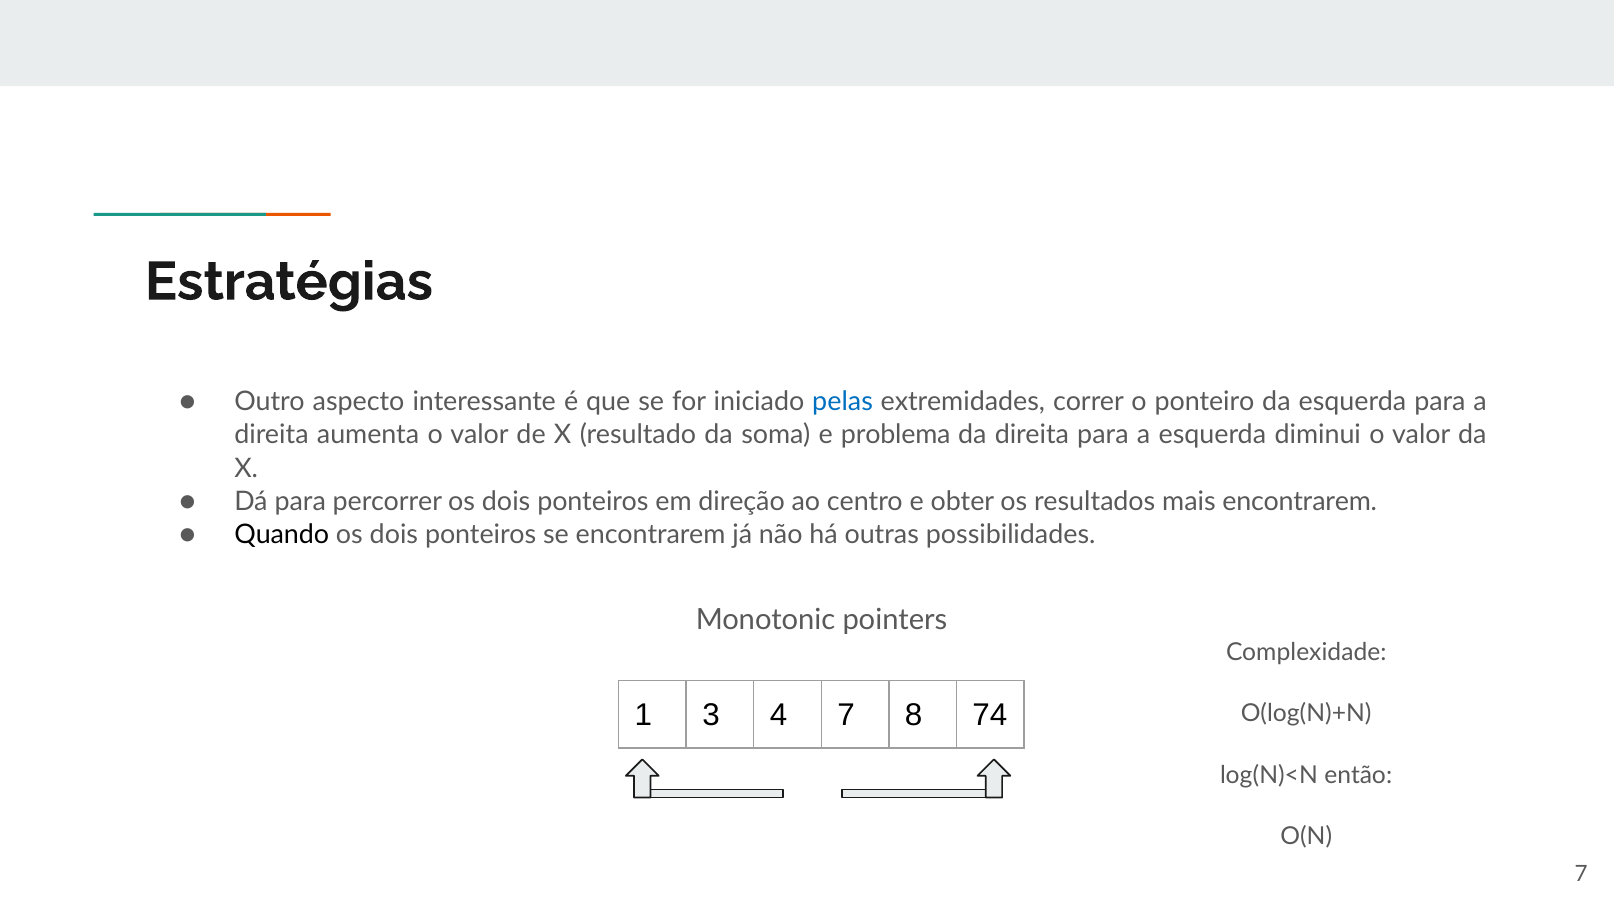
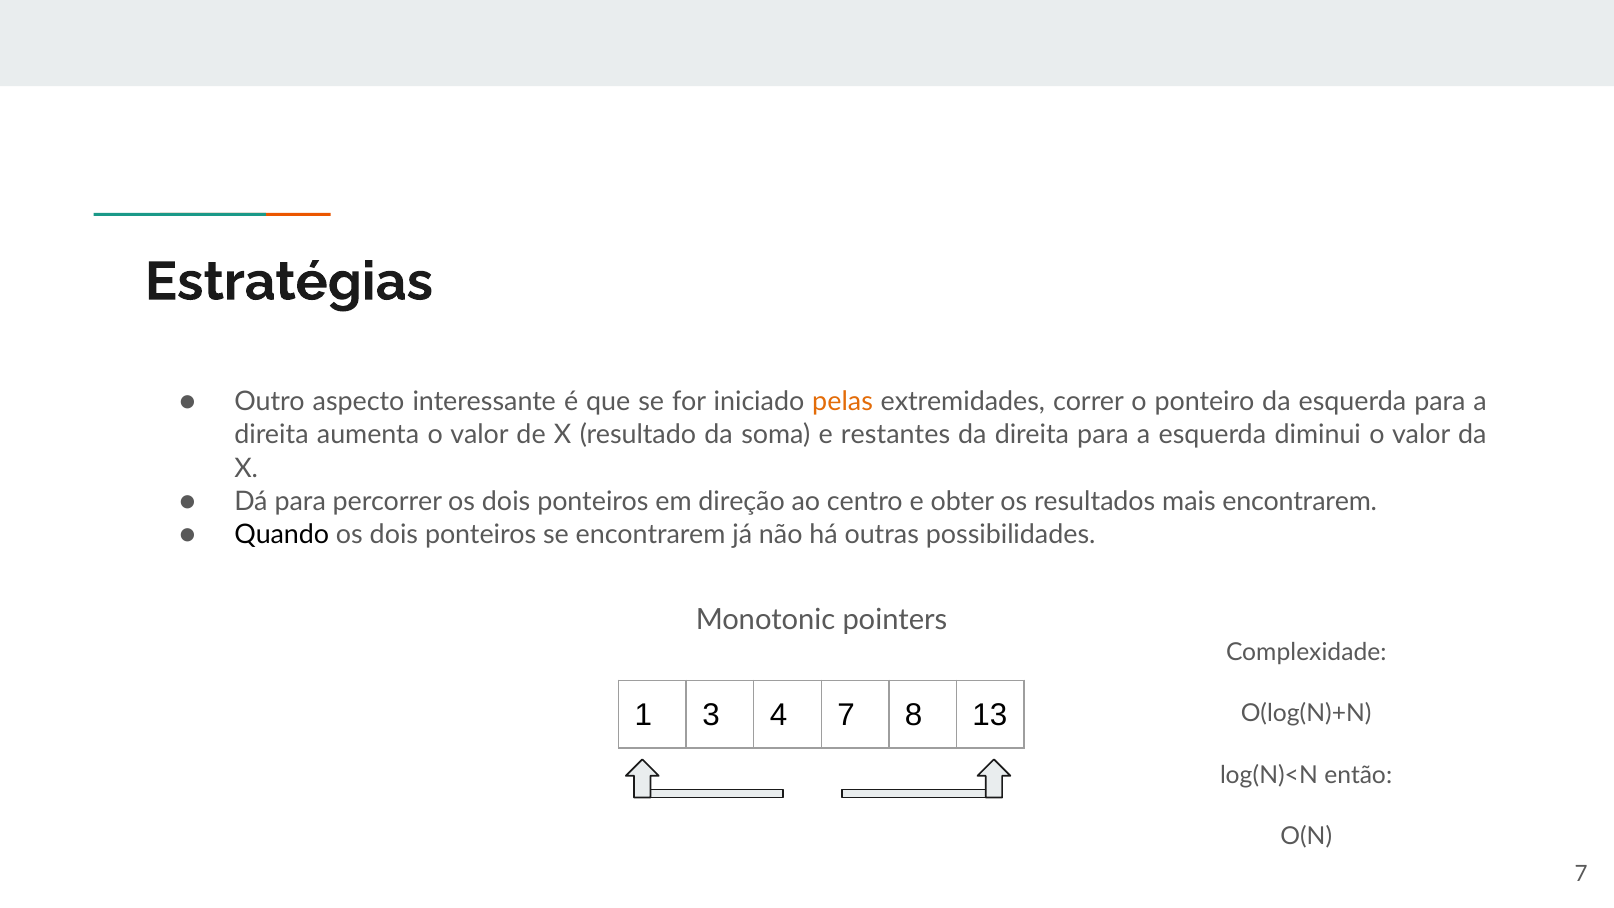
pelas colour: blue -> orange (843, 402)
problema: problema -> restantes (896, 435)
74: 74 -> 13 (990, 715)
